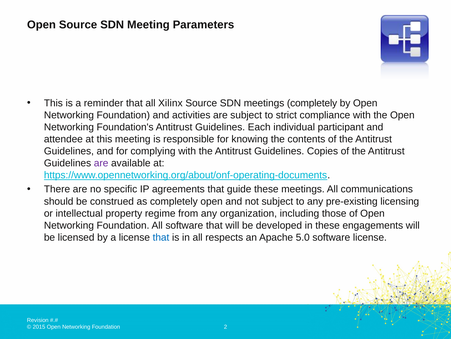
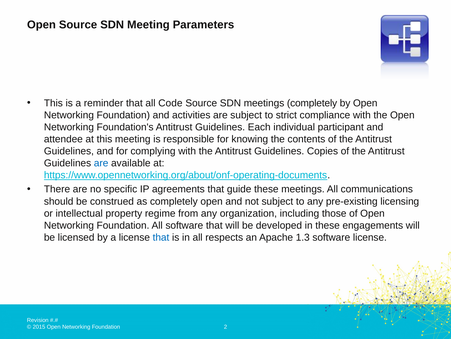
Xilinx: Xilinx -> Code (170, 103)
are colour: purple -> blue (101, 163)
5.0: 5.0 -> 1.3 (303, 237)
